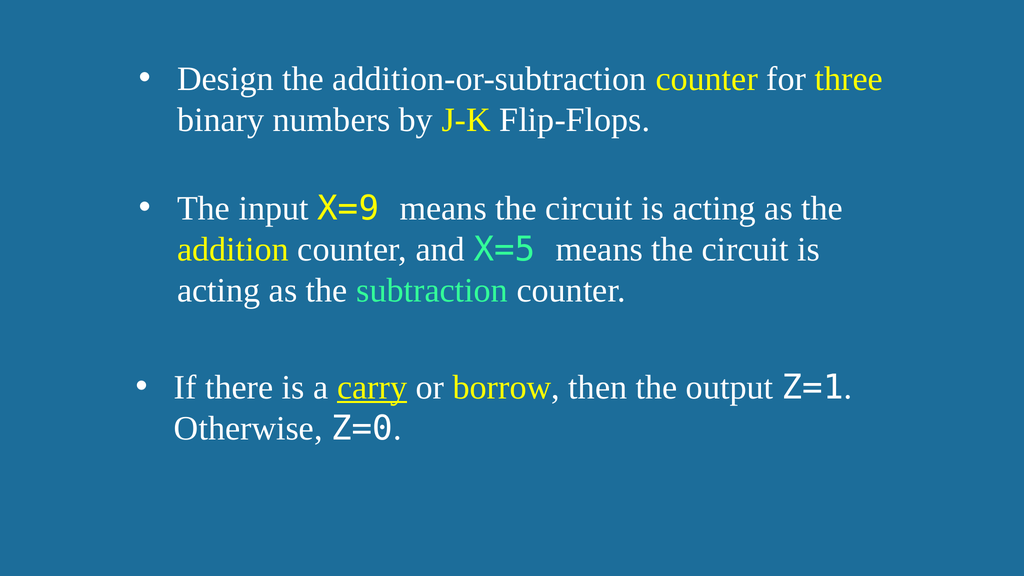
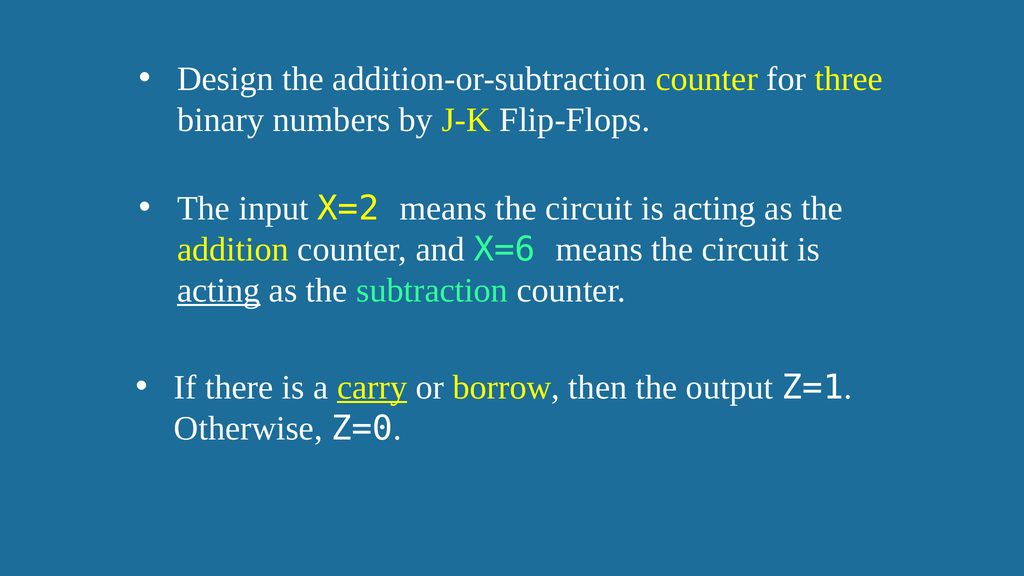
X=9: X=9 -> X=2 (348, 208)
X=5: X=5 -> X=6 (504, 249)
acting underline: none -> present (219, 290)
